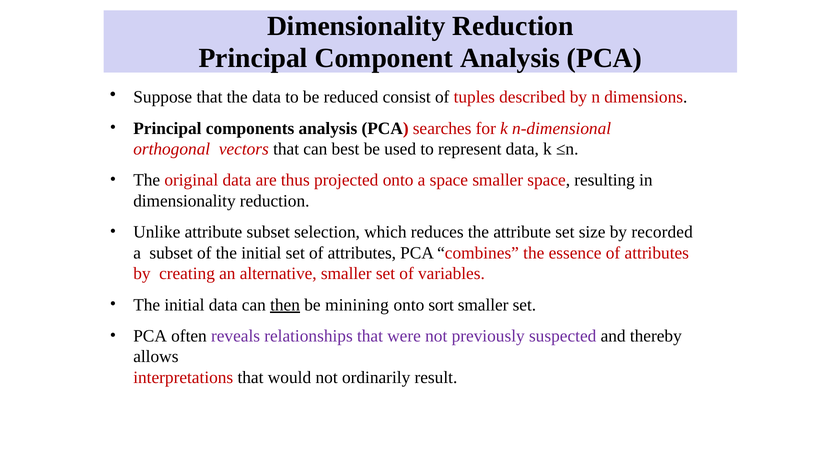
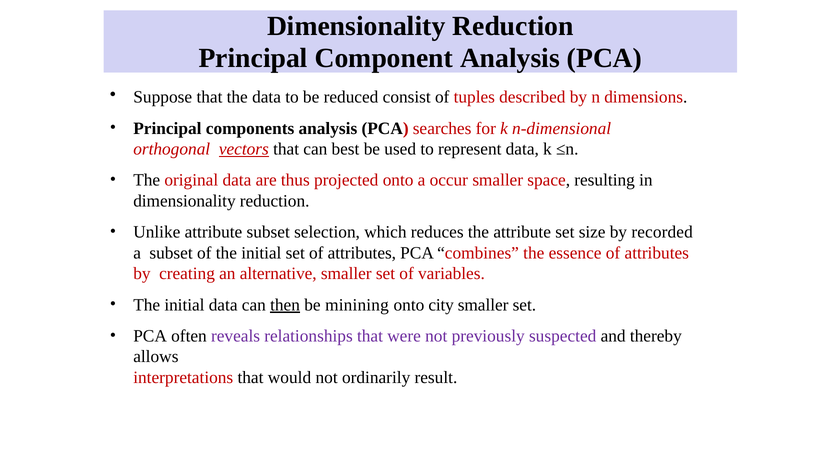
vectors underline: none -> present (244, 149)
a space: space -> occur (449, 180)
sort: sort -> city (441, 305)
